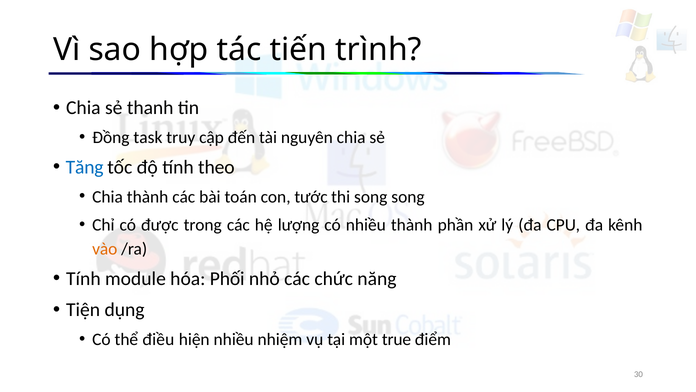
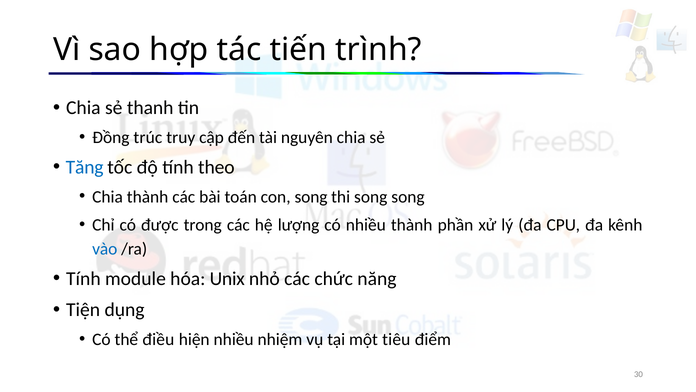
task: task -> trúc (148, 137)
con tước: tước -> song (311, 196)
vào colour: orange -> blue (105, 248)
Phối: Phối -> Unix (227, 278)
true: true -> tiêu (396, 339)
